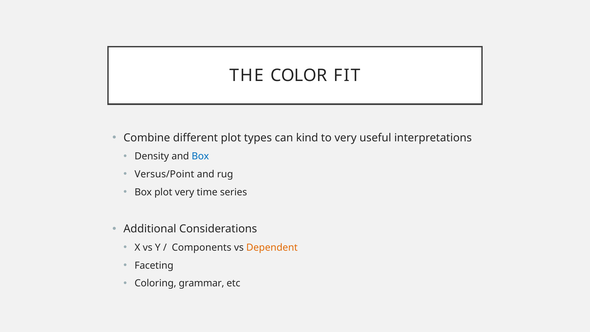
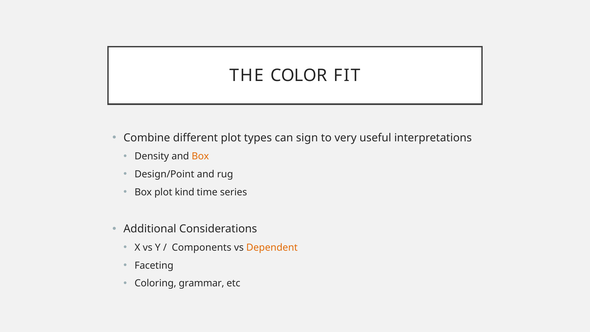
kind: kind -> sign (307, 138)
Box colour: blue -> orange (200, 156)
Versus/Point: Versus/Point -> Design/Point (164, 174)
plot very: very -> kind (185, 192)
